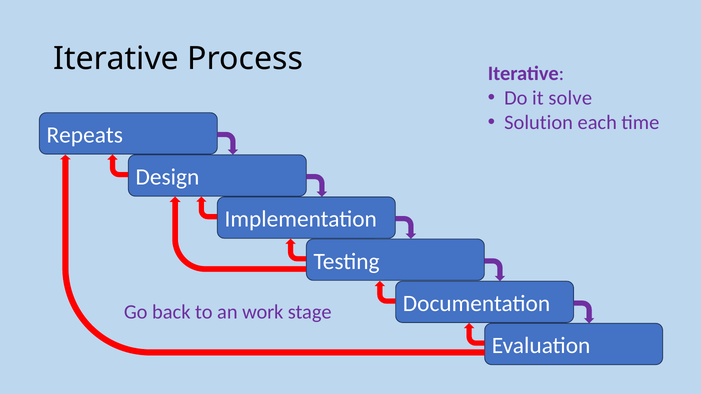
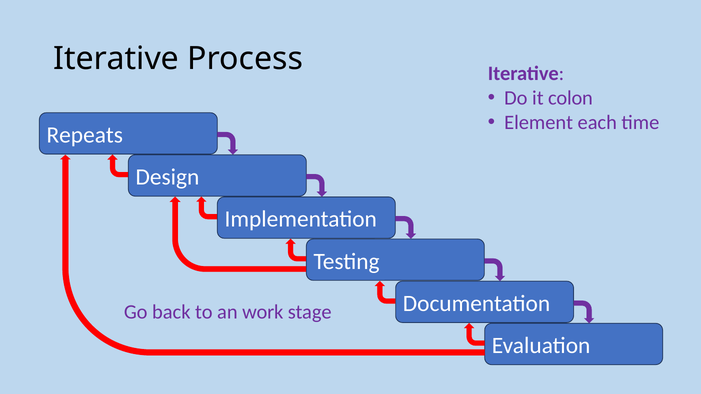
solve: solve -> colon (570, 98)
Solution: Solution -> Element (539, 123)
